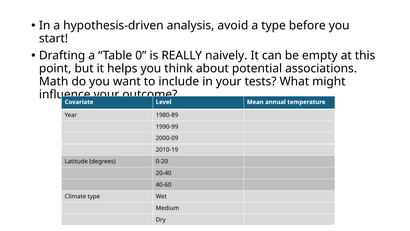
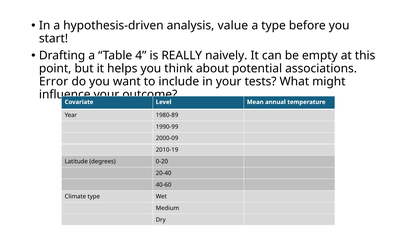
avoid: avoid -> value (233, 25)
0: 0 -> 4 (141, 56)
Math: Math -> Error (54, 81)
